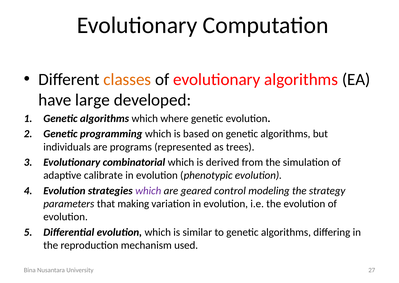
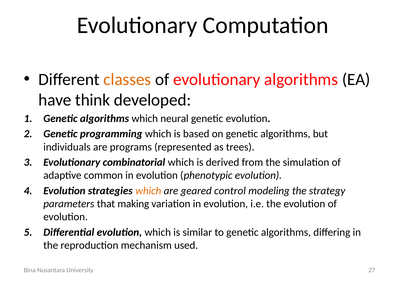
large: large -> think (93, 100)
where: where -> neural (174, 118)
calibrate: calibrate -> common (103, 175)
which colour: purple -> orange (148, 190)
